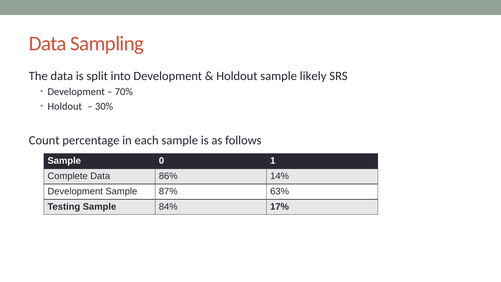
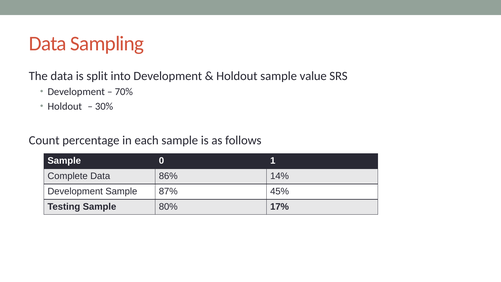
likely: likely -> value (313, 76)
63%: 63% -> 45% (280, 191)
84%: 84% -> 80% (168, 207)
